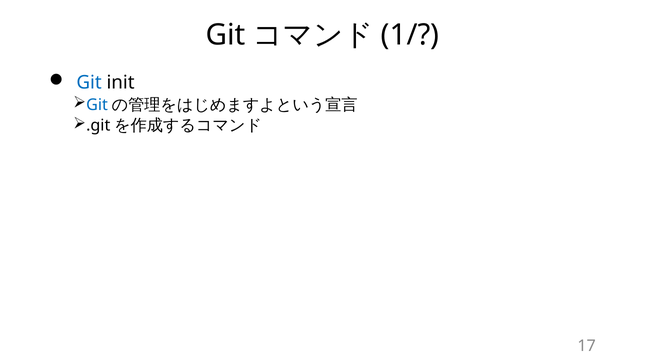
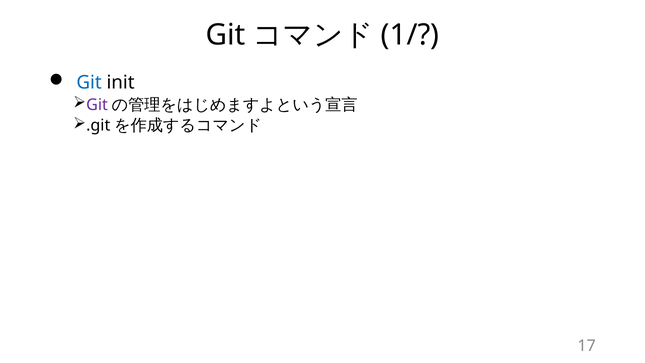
Git colour: blue -> purple (97, 105)
